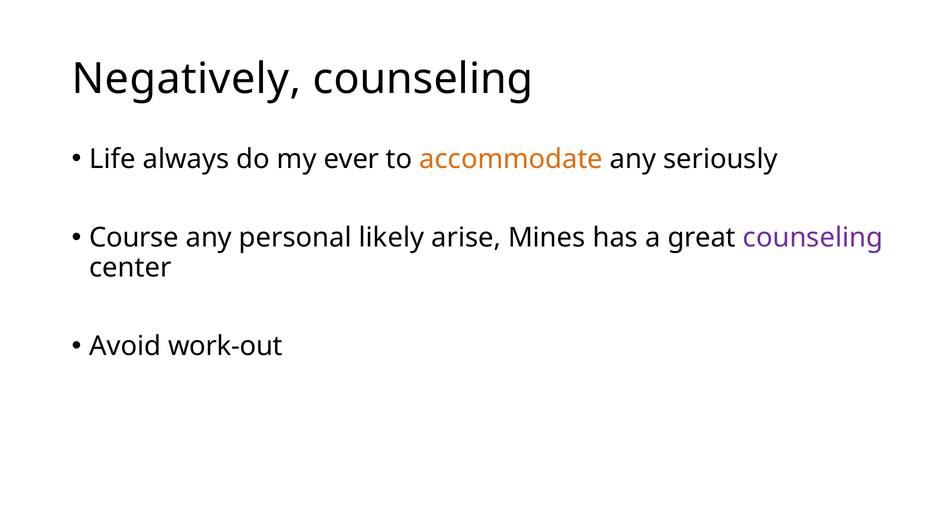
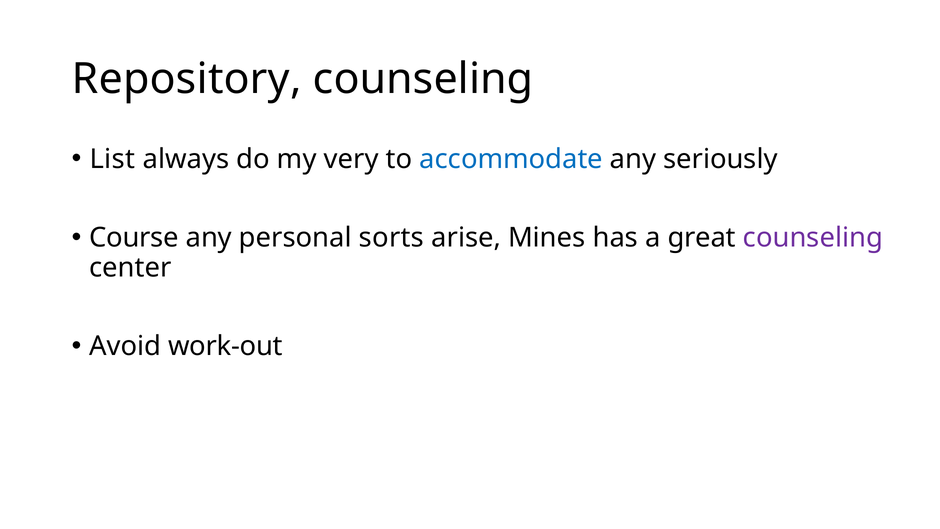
Negatively: Negatively -> Repository (187, 79)
Life: Life -> List (112, 159)
ever: ever -> very (351, 159)
accommodate colour: orange -> blue (511, 159)
likely: likely -> sorts (391, 238)
